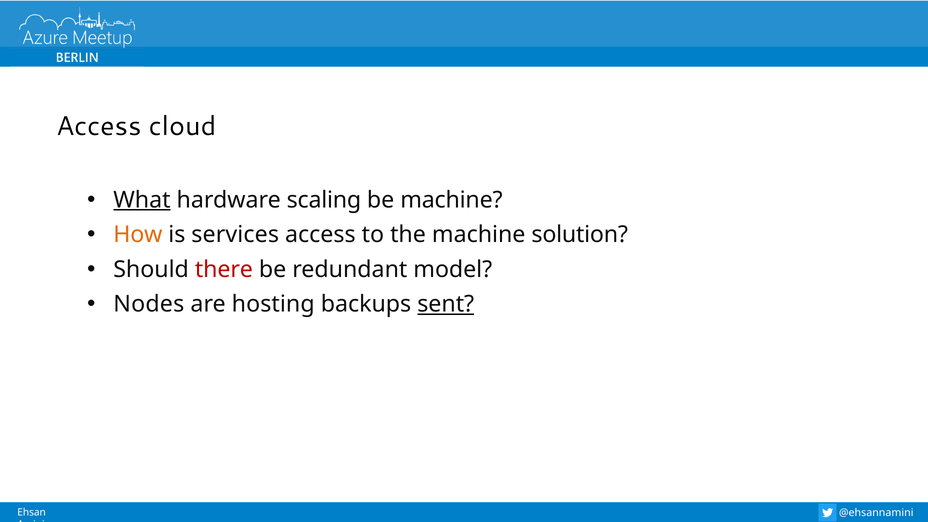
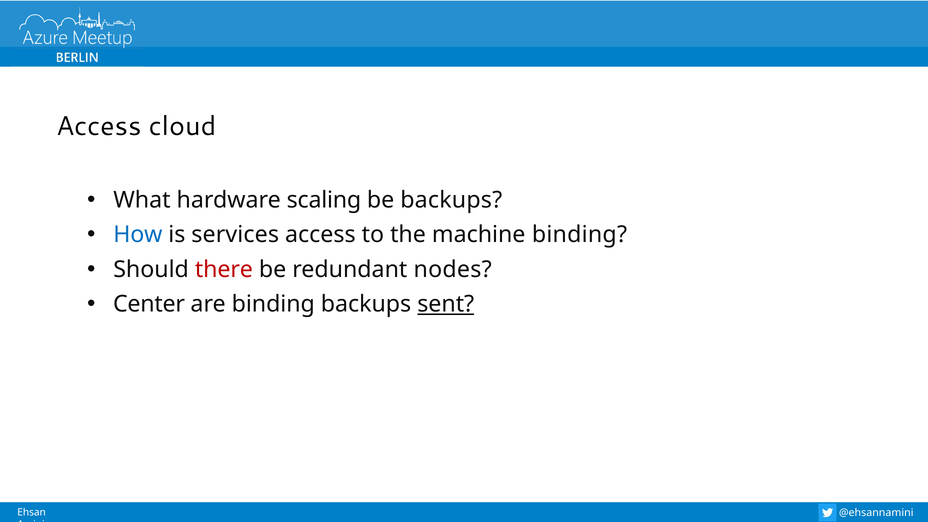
What underline: present -> none (142, 200)
be machine: machine -> backups (451, 200)
How colour: orange -> blue (138, 235)
machine solution: solution -> binding (579, 235)
model: model -> nodes (453, 269)
Nodes: Nodes -> Center (149, 304)
are hosting: hosting -> binding (273, 304)
